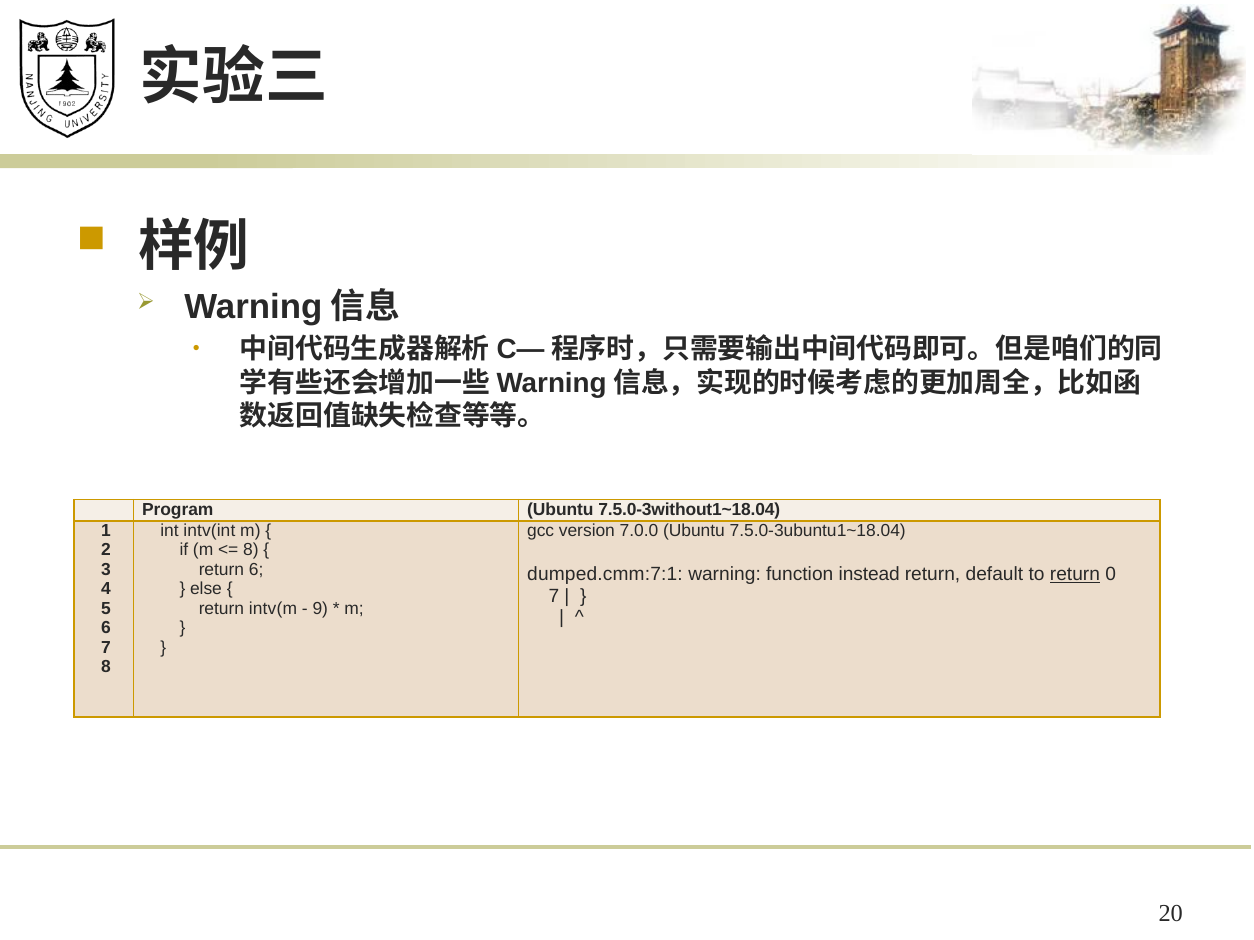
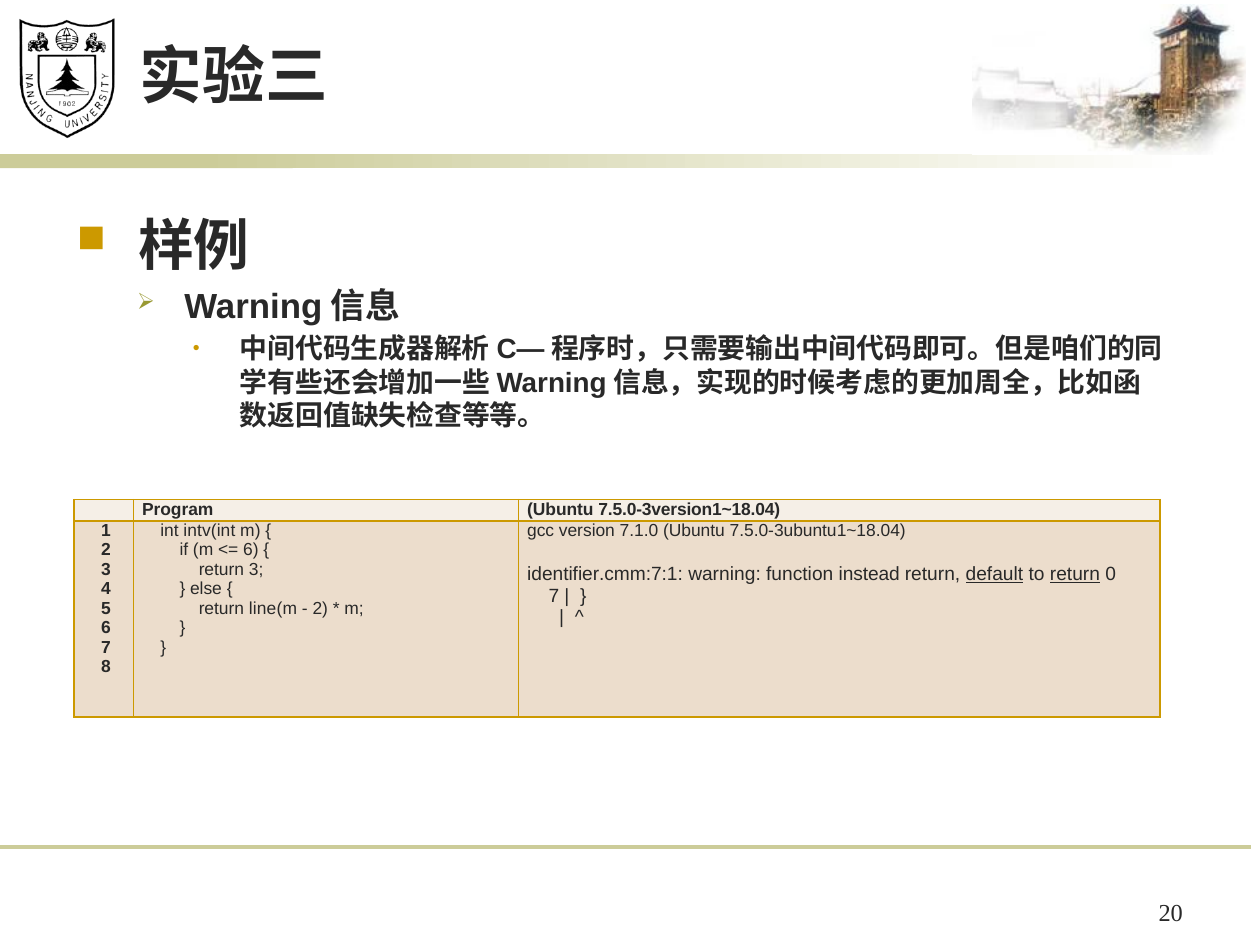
7.5.0-3without1~18.04: 7.5.0-3without1~18.04 -> 7.5.0-3version1~18.04 (689, 510)
7.0.0: 7.0.0 -> 7.1.0 (639, 531)
8: 8 -> 6 (251, 550)
return 6: 6 -> 3 (256, 570)
dumped.cmm:7:1: dumped.cmm:7:1 -> identifier.cmm:7:1 (605, 575)
default underline: none -> present (994, 575)
intv(m: intv(m -> line(m (273, 609)
9: 9 -> 2 (320, 609)
